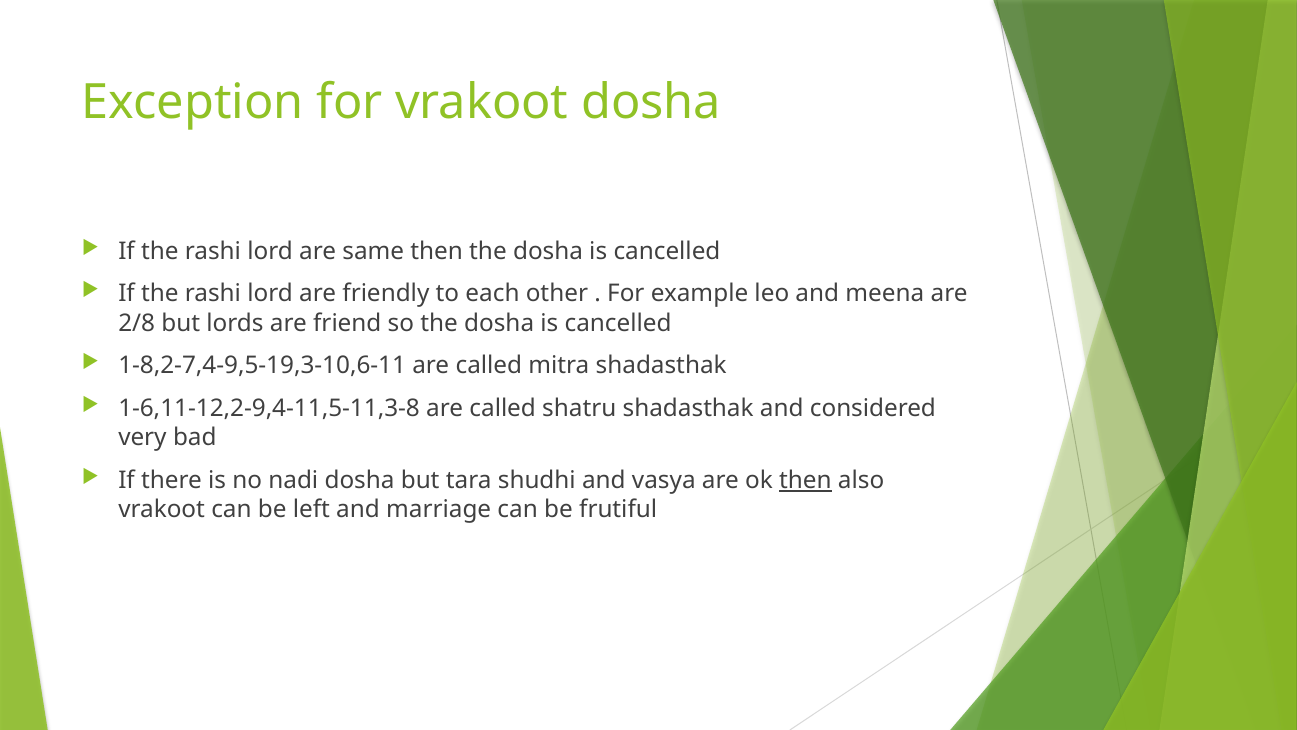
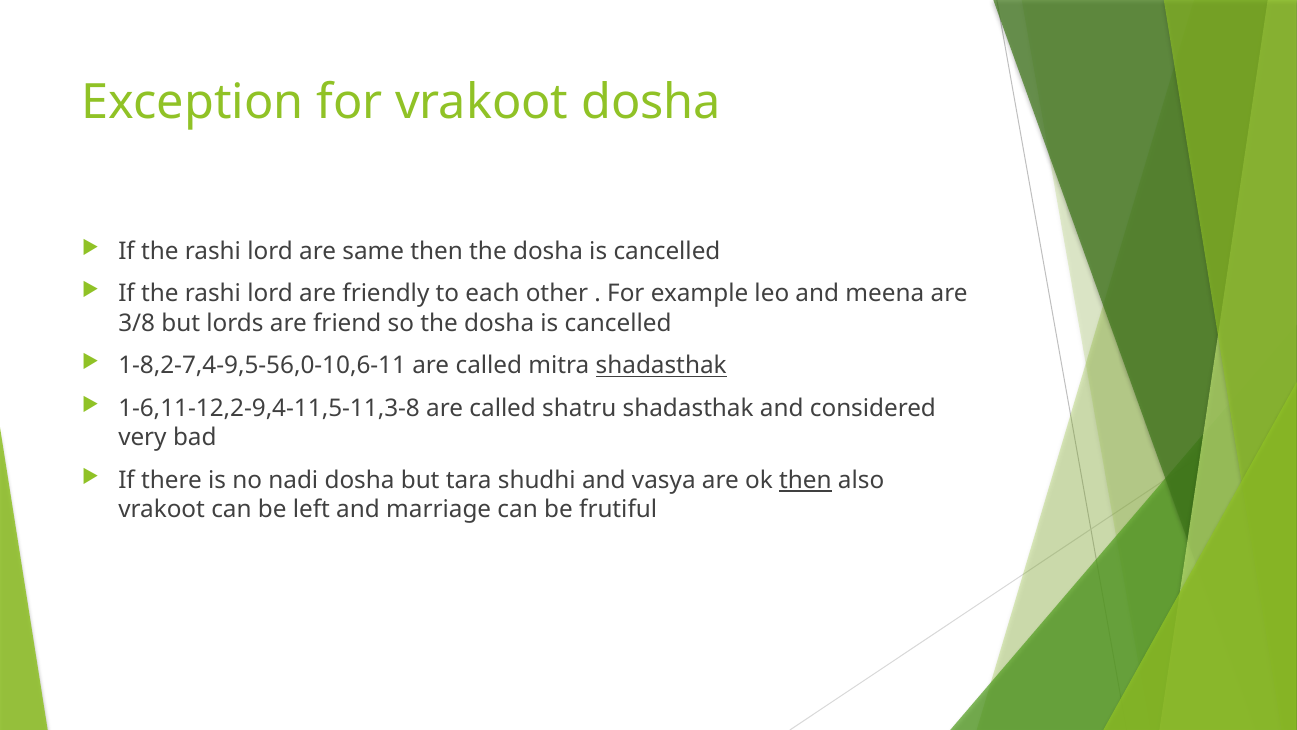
2/8: 2/8 -> 3/8 (137, 323)
1-8,2-7,4-9,5-19,3-10,6-11: 1-8,2-7,4-9,5-19,3-10,6-11 -> 1-8,2-7,4-9,5-56,0-10,6-11 (262, 366)
shadasthak underline: none -> present (661, 366)
